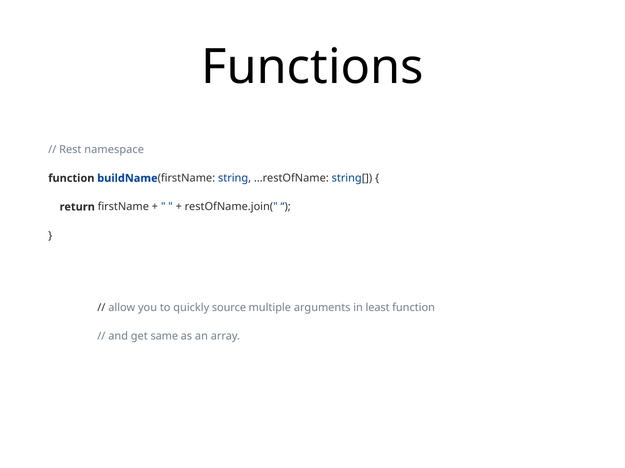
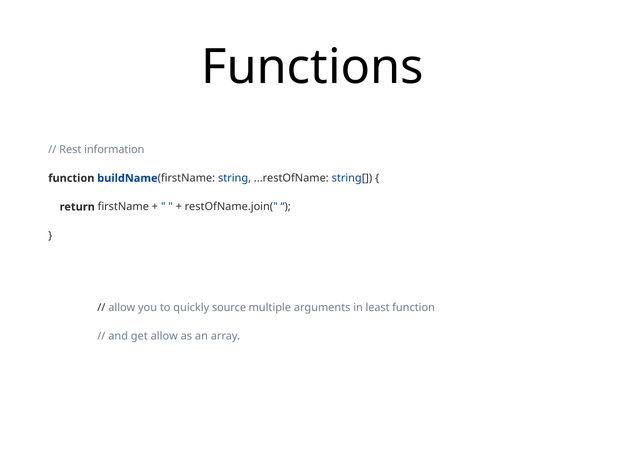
namespace: namespace -> information (114, 150)
get same: same -> allow (164, 337)
